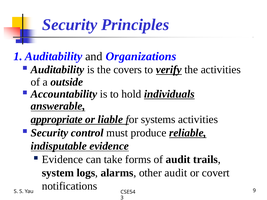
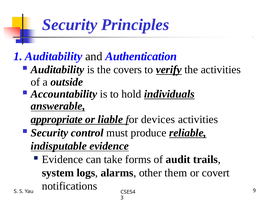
Organizations: Organizations -> Authentication (141, 56)
systems: systems -> devices (158, 120)
other audit: audit -> them (176, 173)
